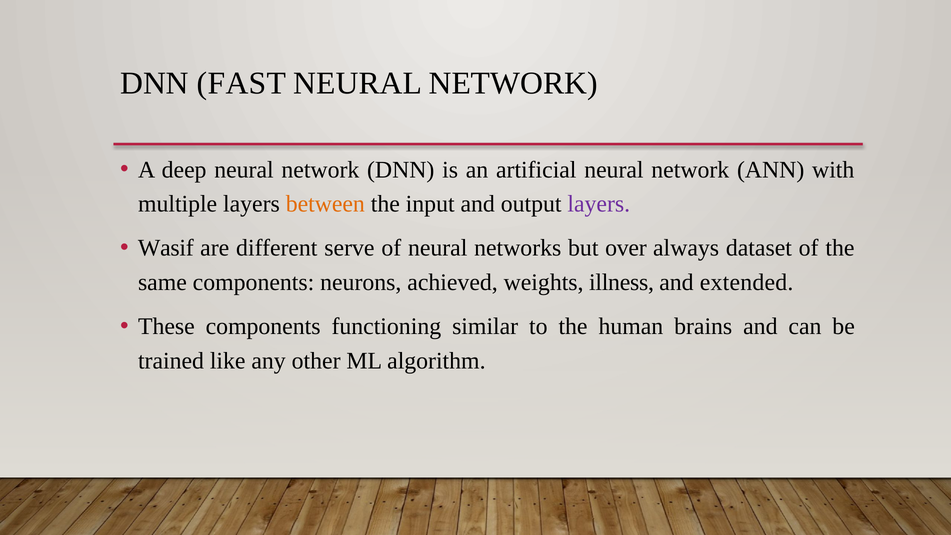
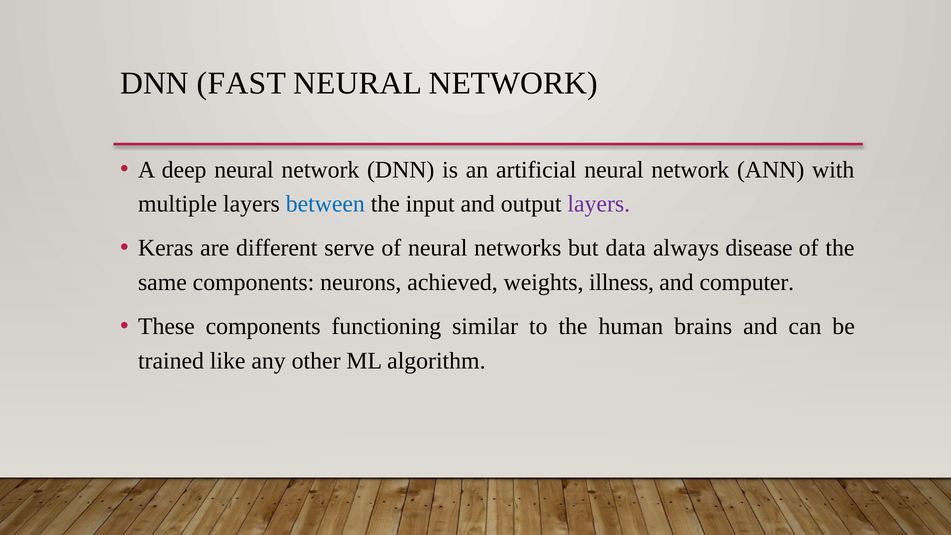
between colour: orange -> blue (325, 204)
Wasif: Wasif -> Keras (166, 248)
over: over -> data (626, 248)
dataset: dataset -> disease (759, 248)
extended: extended -> computer (747, 282)
